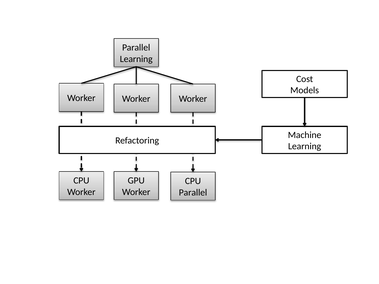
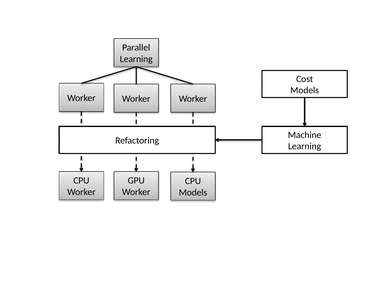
Parallel: Parallel -> Models (193, 193)
